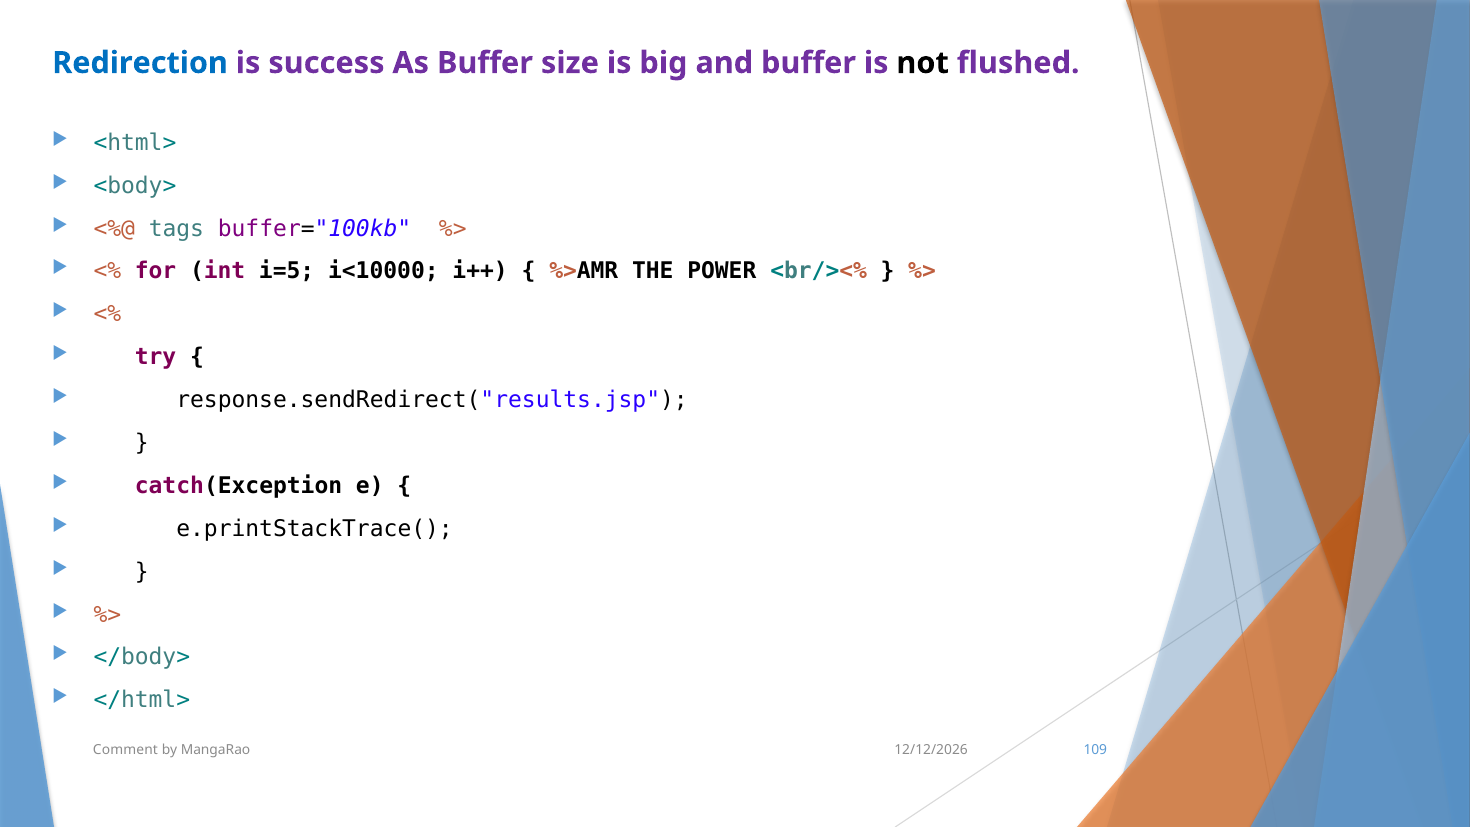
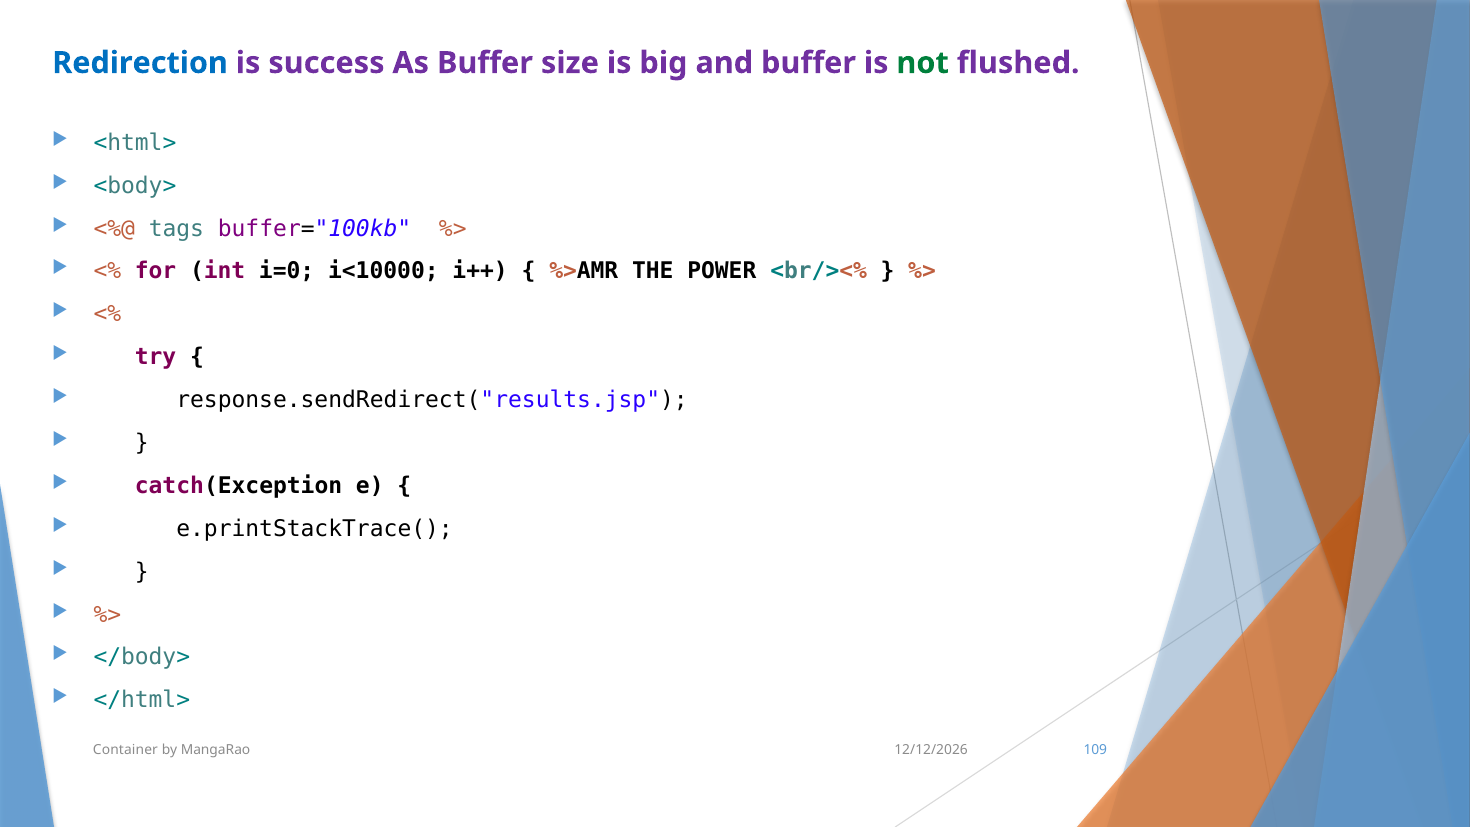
not colour: black -> green (923, 63)
i=5: i=5 -> i=0 (287, 271)
Comment: Comment -> Container (125, 750)
